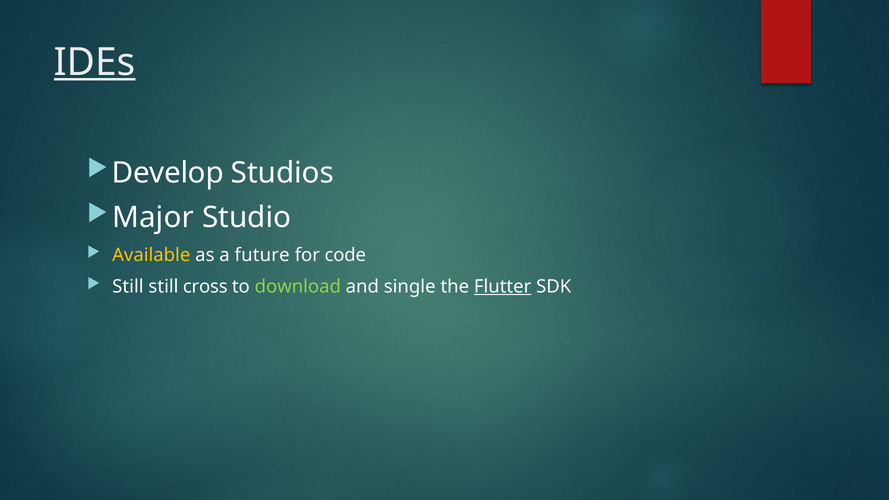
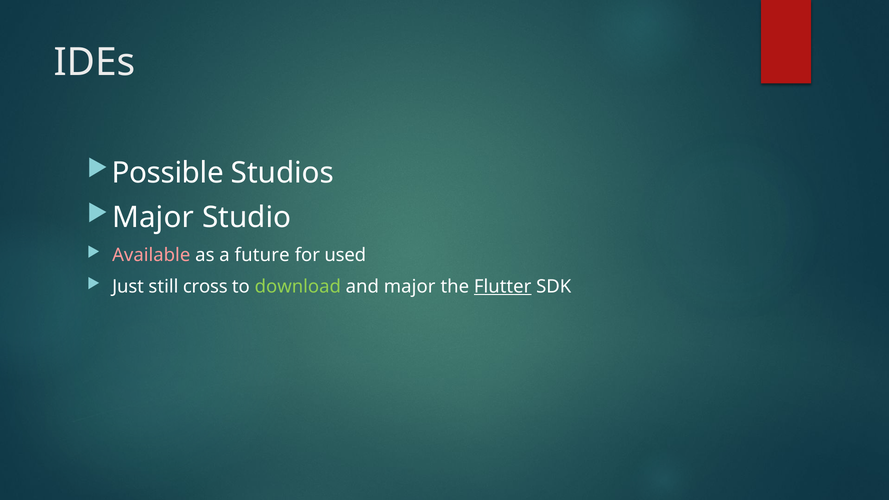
IDEs underline: present -> none (95, 62)
Develop: Develop -> Possible (168, 173)
Available colour: yellow -> pink (151, 255)
code: code -> used (345, 255)
Still: Still -> Just (128, 287)
and single: single -> major (410, 287)
